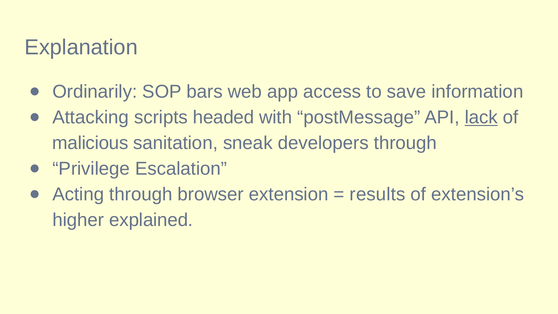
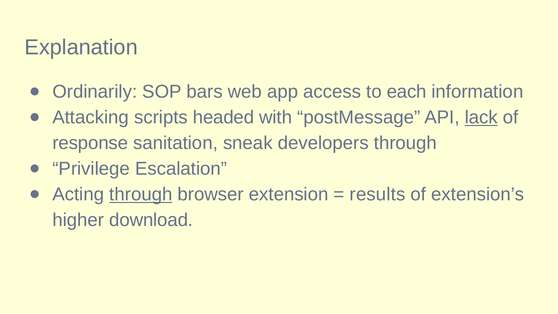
save: save -> each (407, 92)
malicious: malicious -> response (90, 143)
through underline: none -> present (141, 194)
explained: explained -> download (151, 220)
